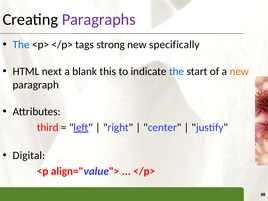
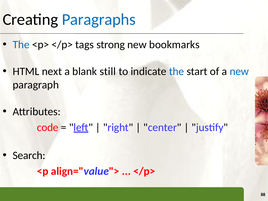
Paragraphs colour: purple -> blue (99, 19)
specifically: specifically -> bookmarks (174, 45)
this: this -> still (108, 71)
new colour: orange -> blue (239, 71)
third: third -> code (48, 127)
Digital: Digital -> Search (29, 155)
